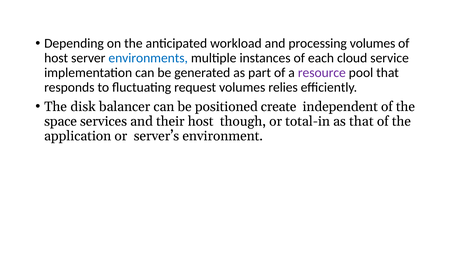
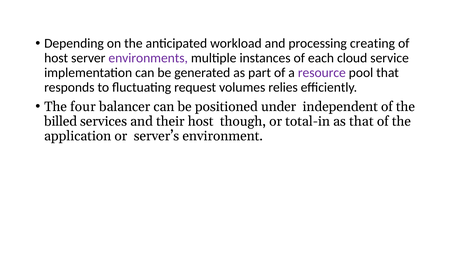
processing volumes: volumes -> creating (372, 44)
environments colour: blue -> purple (148, 58)
disk: disk -> four (83, 107)
create: create -> under (279, 107)
space: space -> billed (61, 122)
